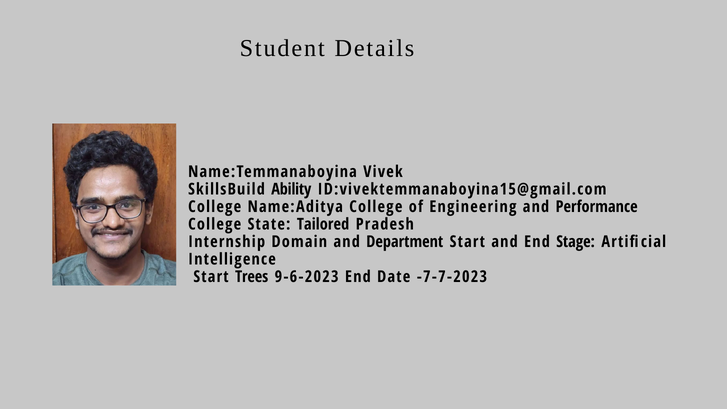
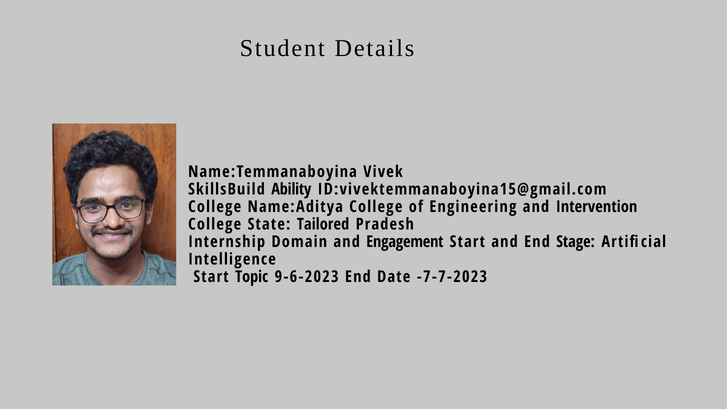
Performance: Performance -> Intervention (597, 207)
Department: Department -> Engagement (405, 242)
Trees: Trees -> Topic (252, 277)
